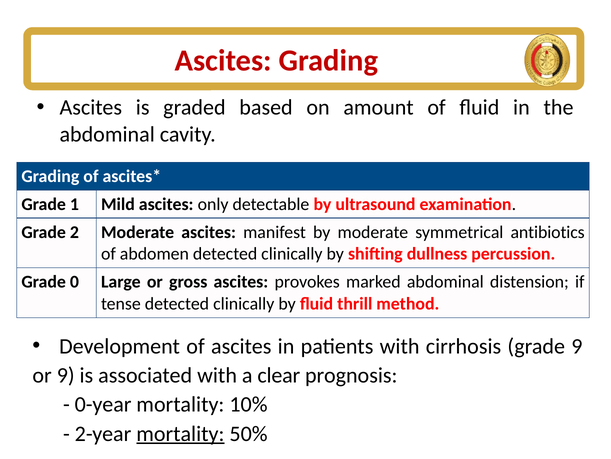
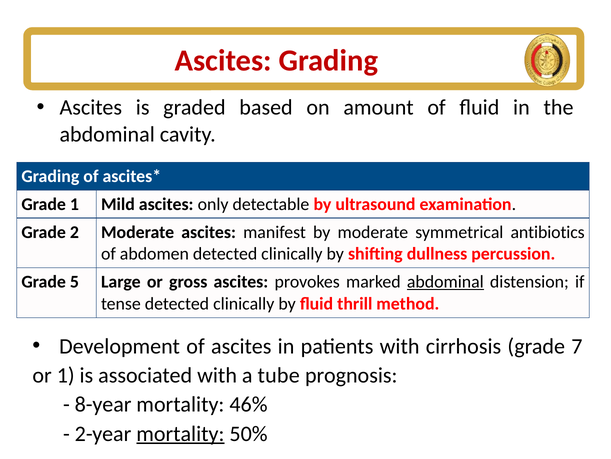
0: 0 -> 5 (74, 282)
abdominal underline: none -> present (445, 282)
grade 9: 9 -> 7 (577, 346)
or 9: 9 -> 1 (66, 375)
clear: clear -> tube (279, 375)
0-year: 0-year -> 8-year (103, 404)
10%: 10% -> 46% (248, 404)
